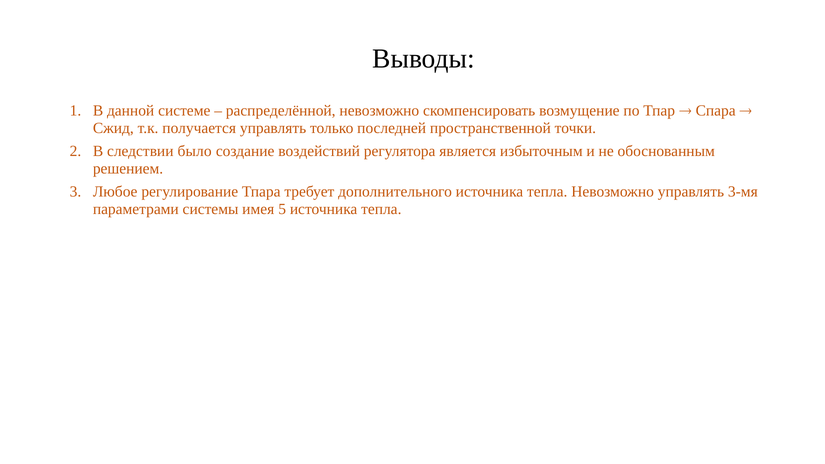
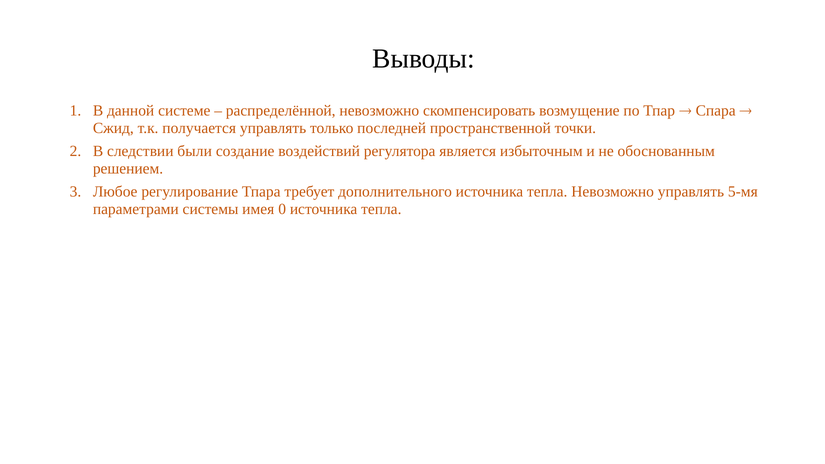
было: было -> были (195, 151)
3-мя: 3-мя -> 5-мя (743, 192)
5: 5 -> 0 (282, 209)
